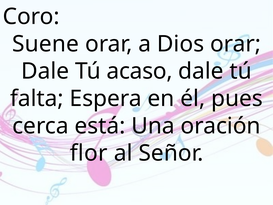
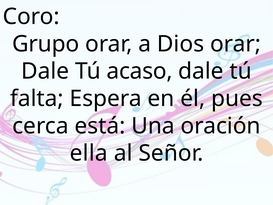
Suene: Suene -> Grupo (46, 44)
flor: flor -> ella (89, 153)
